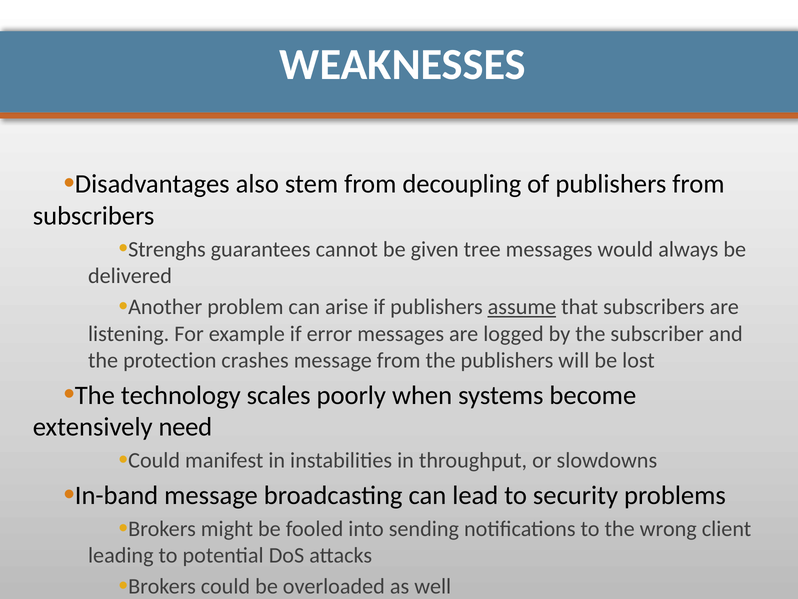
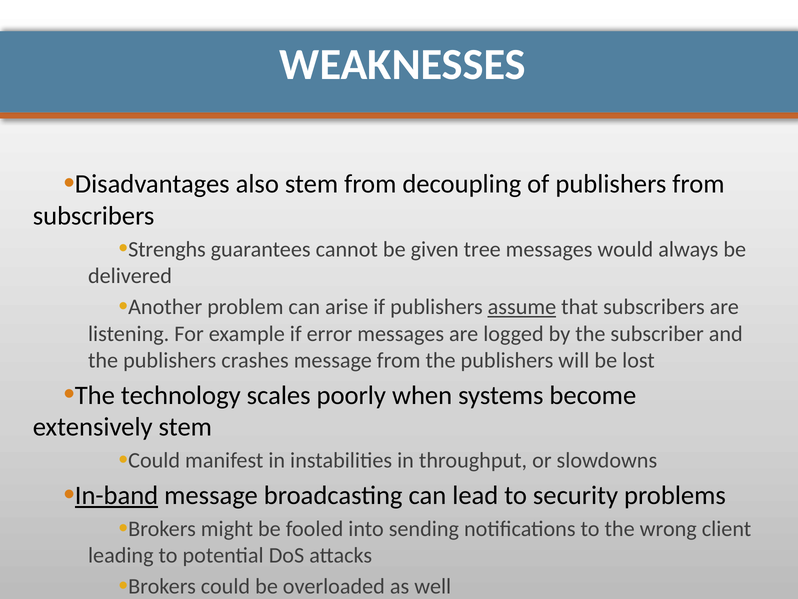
protection: protection -> publishers (170, 360)
extensively need: need -> stem (185, 427)
In-band underline: none -> present (117, 495)
